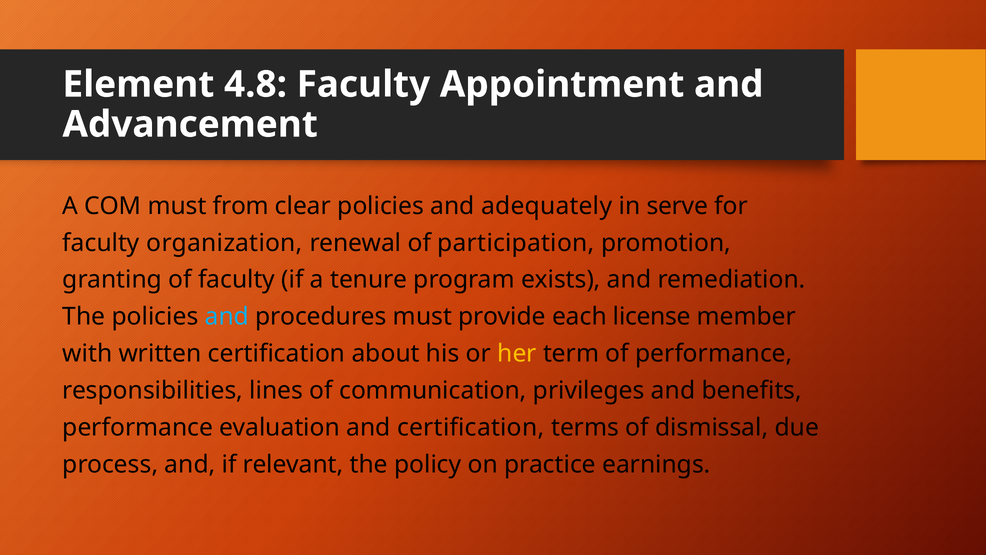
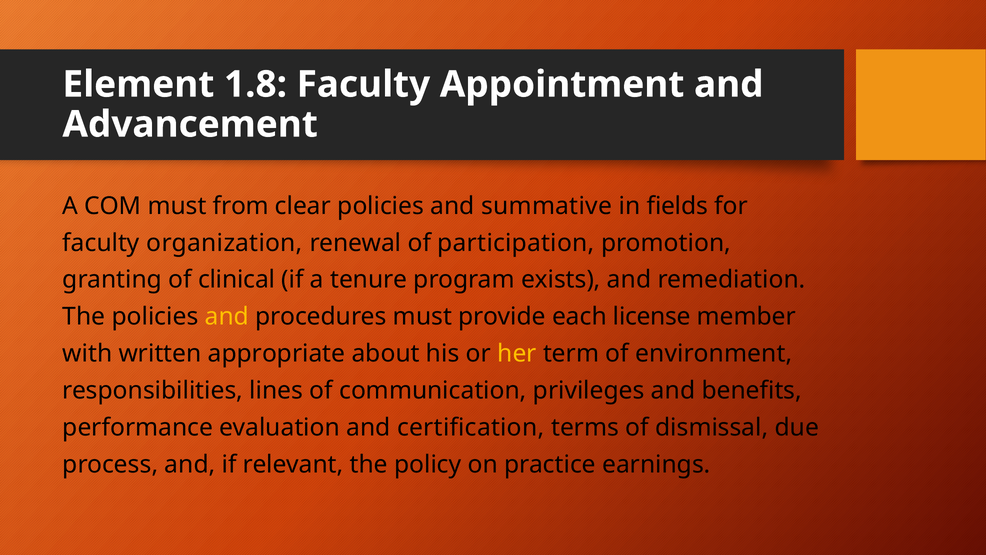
4.8: 4.8 -> 1.8 (255, 84)
adequately: adequately -> summative (547, 206)
serve: serve -> fields (677, 206)
of faculty: faculty -> clinical (237, 280)
and colour: light blue -> yellow (227, 317)
written certification: certification -> appropriate (277, 353)
of performance: performance -> environment (714, 353)
